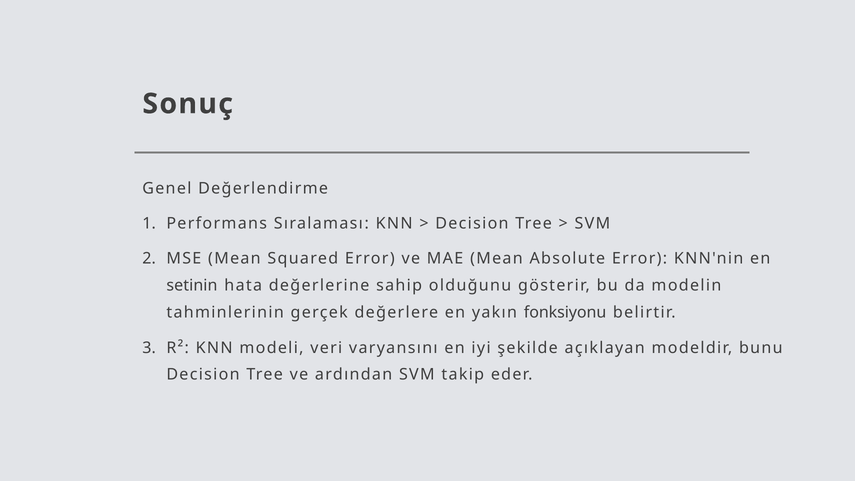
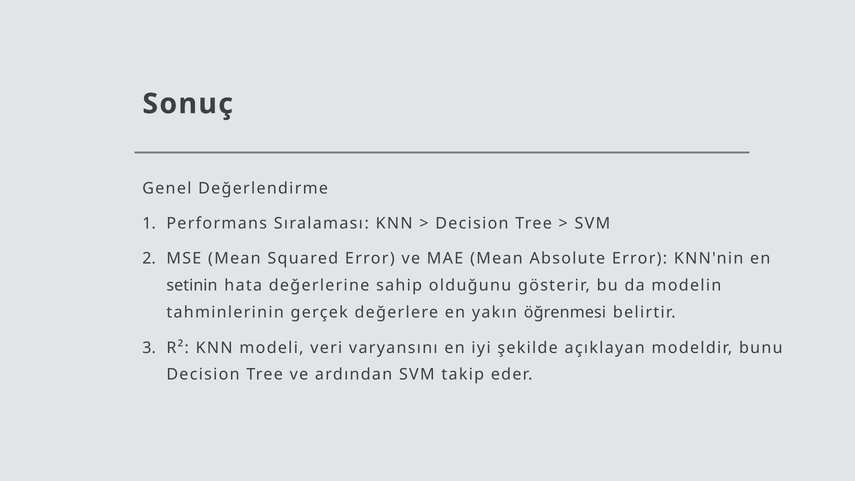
fonksiyonu: fonksiyonu -> öğrenmesi (565, 312)
